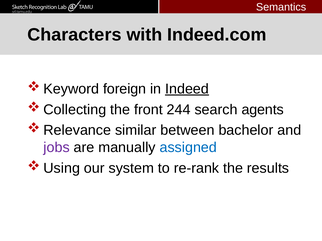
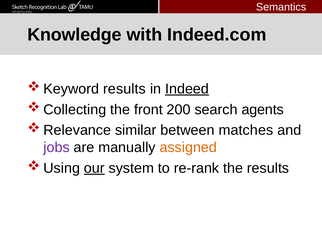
Characters: Characters -> Knowledge (75, 35)
foreign: foreign -> results (124, 89)
244: 244 -> 200 (179, 110)
bachelor: bachelor -> matches (246, 131)
assigned colour: blue -> orange (188, 148)
our underline: none -> present (94, 168)
